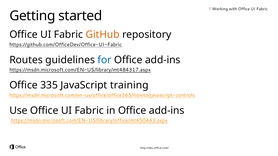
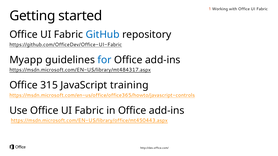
GitHub colour: orange -> blue (103, 35)
Routes: Routes -> Myapp (26, 60)
335: 335 -> 315 (49, 85)
